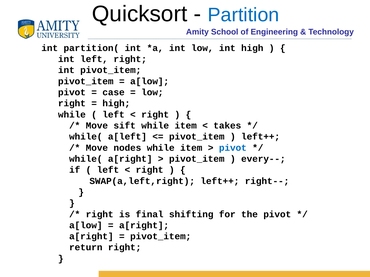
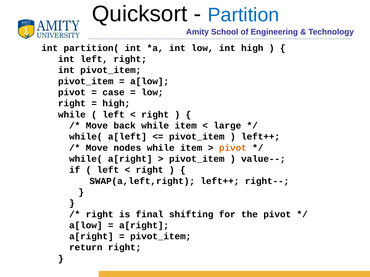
sift: sift -> back (125, 126)
takes: takes -> large (227, 126)
pivot colour: blue -> orange (233, 148)
every--: every-- -> value-- (263, 159)
